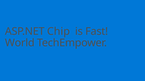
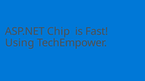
World: World -> Using (20, 43)
